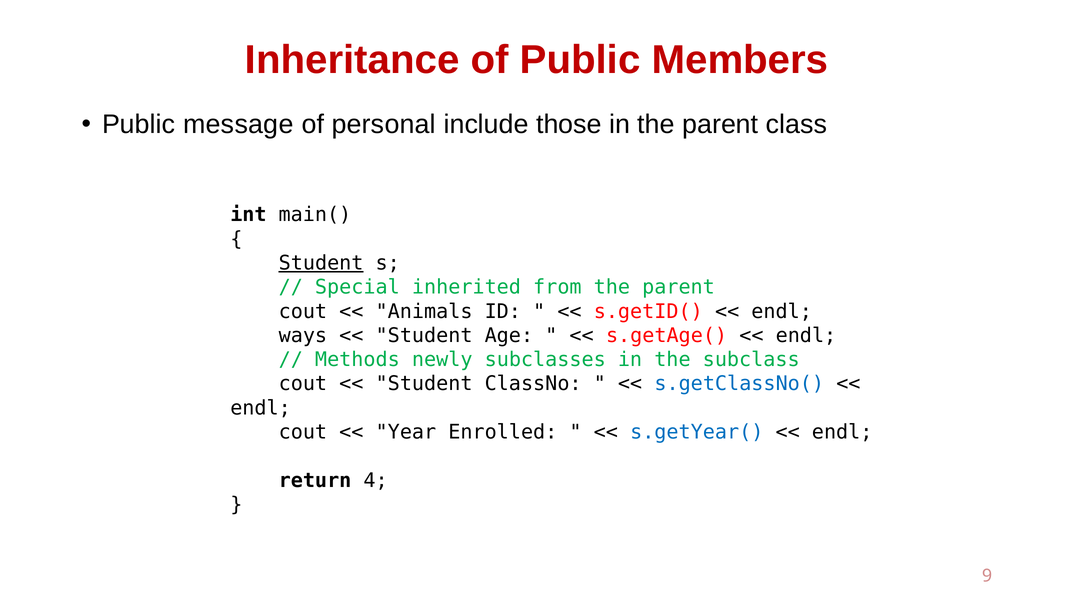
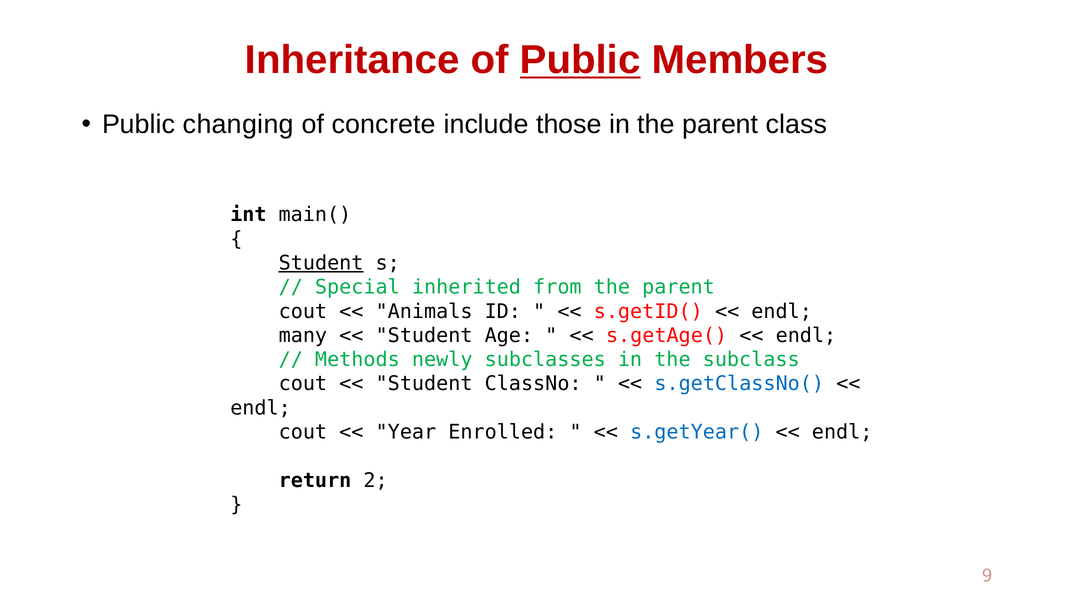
Public underline: none -> present (580, 60)
message: message -> changing (238, 124)
personal: personal -> concrete (384, 124)
ways: ways -> many (303, 336)
4: 4 -> 2 (376, 481)
